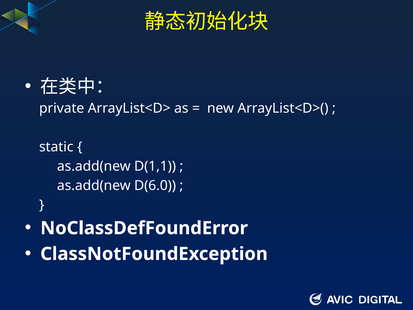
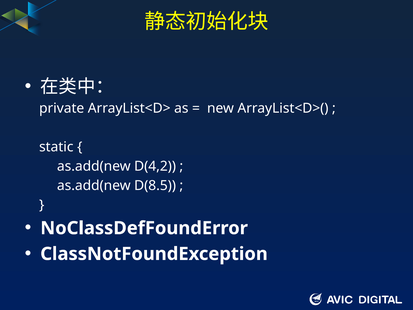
D(1,1: D(1,1 -> D(4,2 (155, 166)
D(6.0: D(6.0 -> D(8.5 (155, 185)
